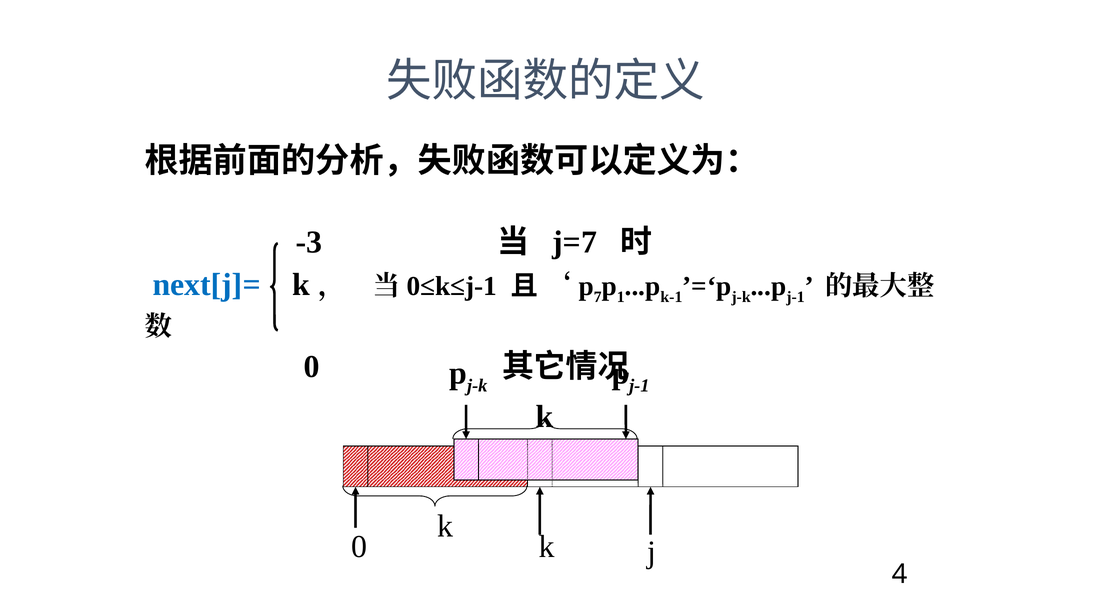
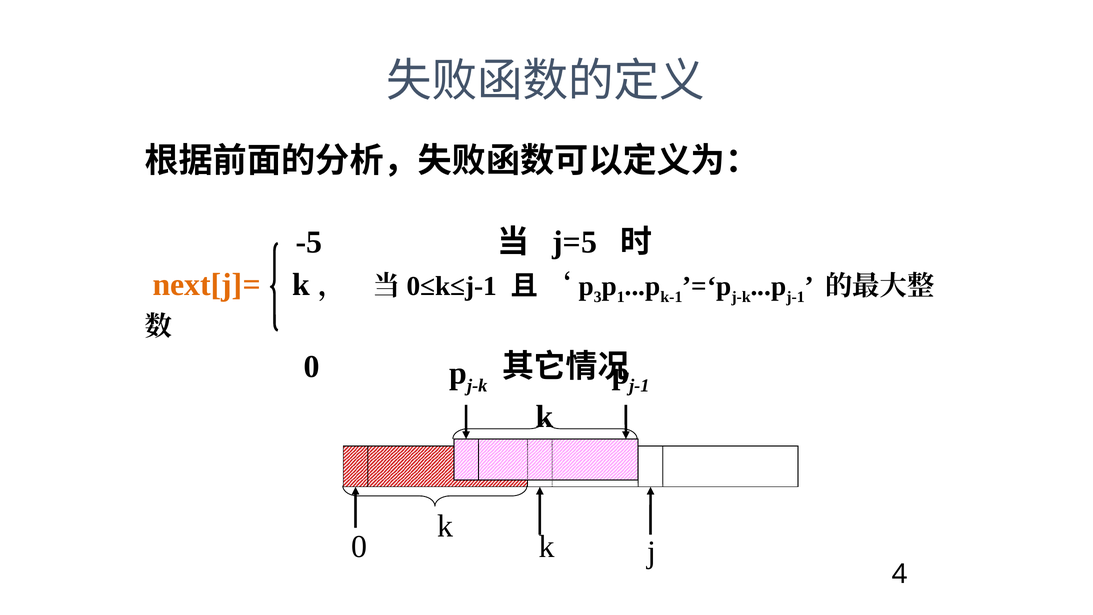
-3: -3 -> -5 (309, 242)
j=7: j=7 -> j=5 (575, 242)
next[j]= colour: blue -> orange (207, 285)
7: 7 -> 3 (598, 297)
